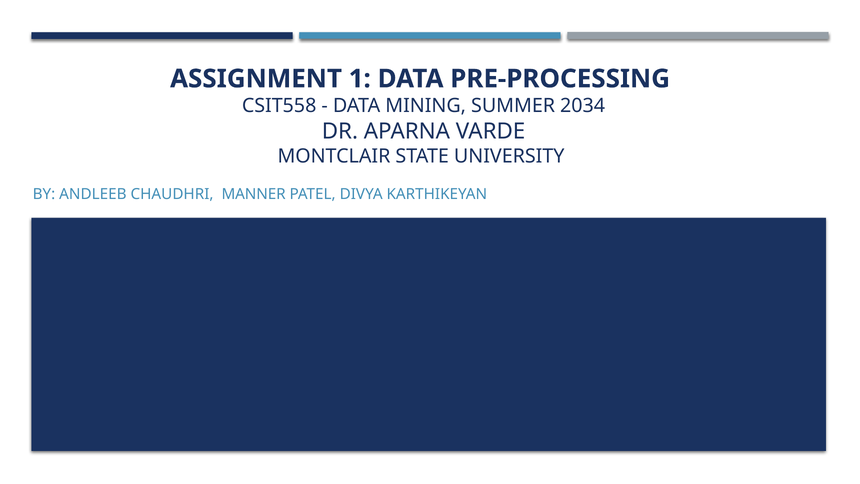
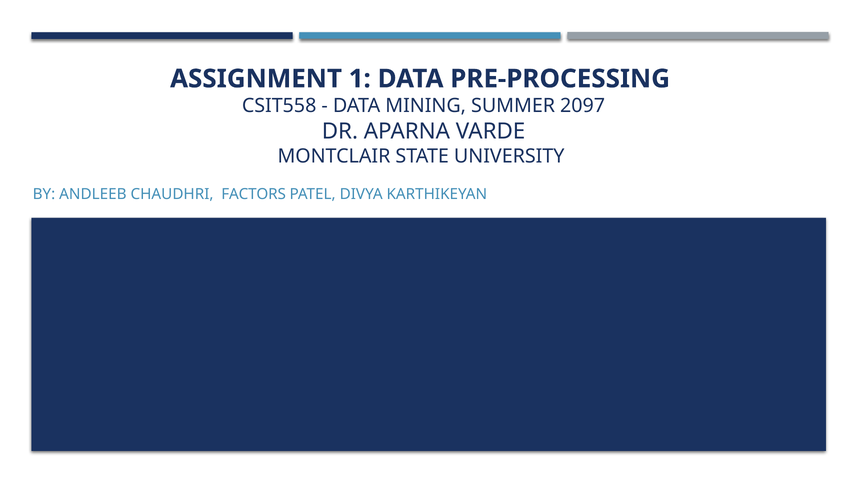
2034: 2034 -> 2097 (583, 106)
MANNER: MANNER -> FACTORS (254, 194)
